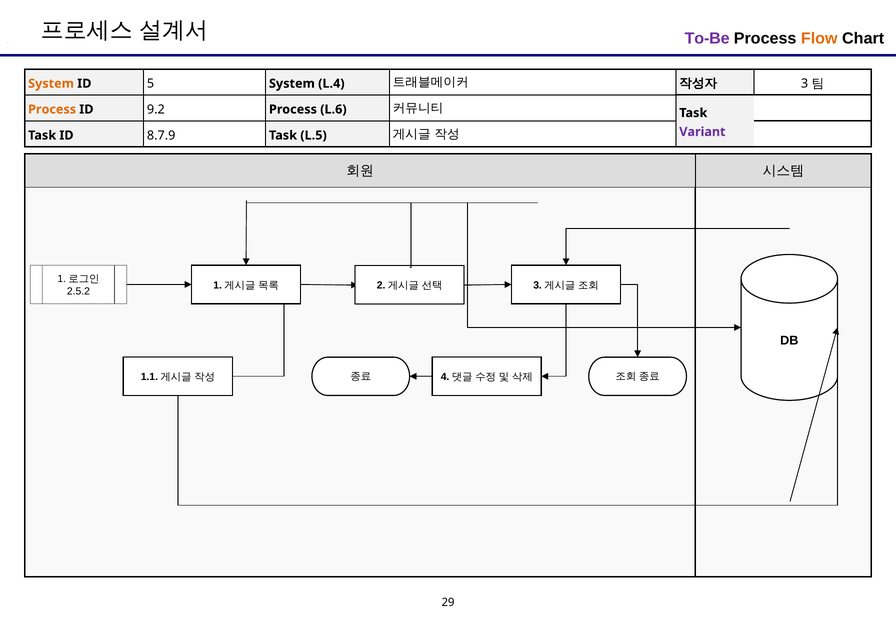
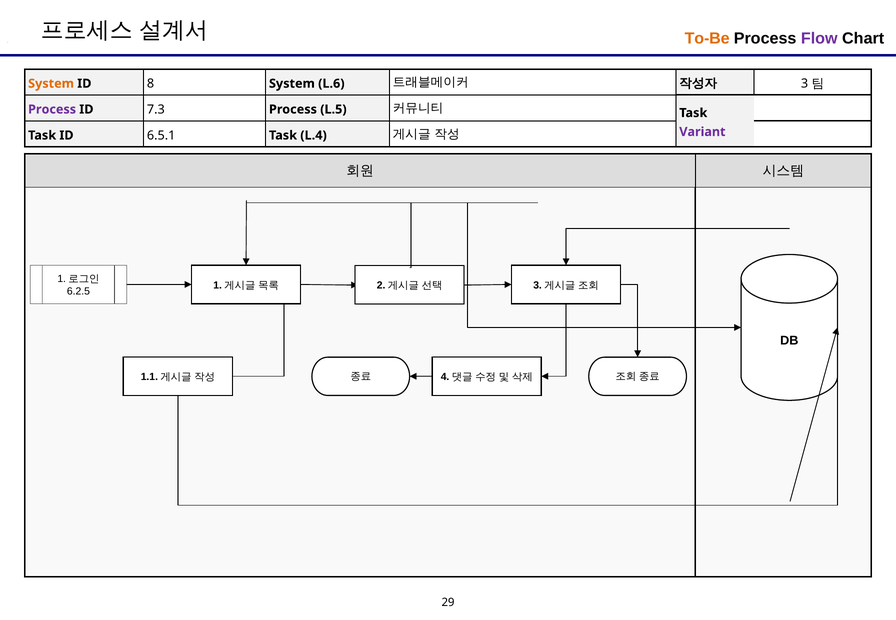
To-Be colour: purple -> orange (707, 38)
Flow colour: orange -> purple (819, 38)
5: 5 -> 8 (151, 84)
L.4: L.4 -> L.6 (331, 84)
Process colour: orange -> purple (52, 109)
9.2: 9.2 -> 7.3 (156, 109)
L.6: L.6 -> L.5 (333, 109)
8.7.9: 8.7.9 -> 6.5.1 (161, 135)
L.5: L.5 -> L.4 (314, 135)
2.5.2: 2.5.2 -> 6.2.5 (78, 292)
